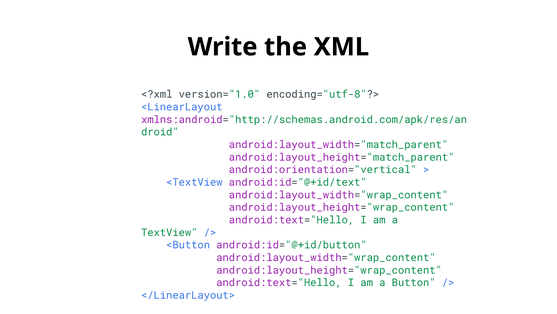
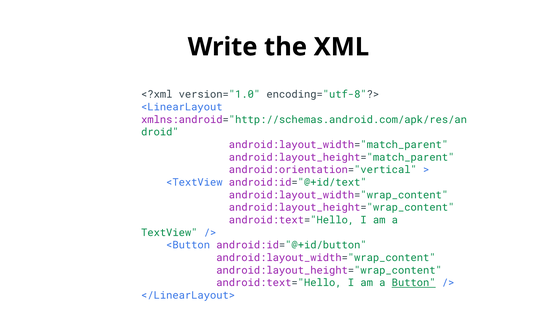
Button underline: none -> present (414, 282)
